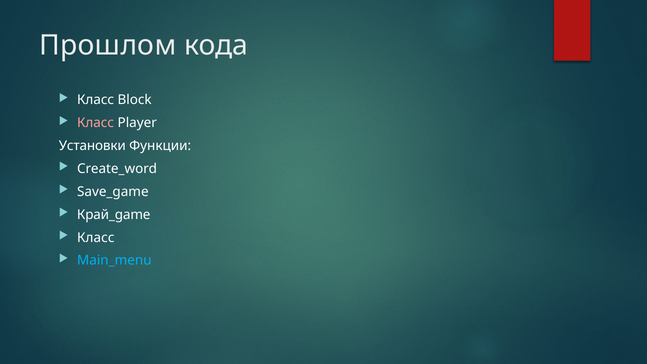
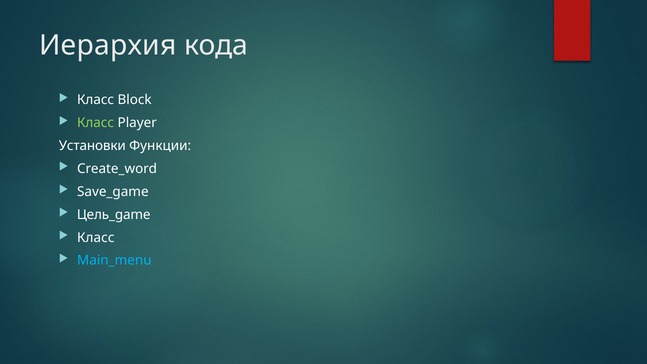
Прошлом: Прошлом -> Иерархия (108, 45)
Класс colour: pink -> light green (96, 123)
Край_game: Край_game -> Цель_game (114, 215)
